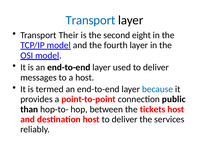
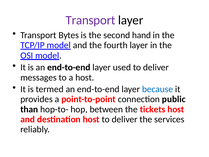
Transport colour: blue -> purple (90, 20)
Their: Their -> Bytes (69, 35)
eight: eight -> hand (142, 35)
